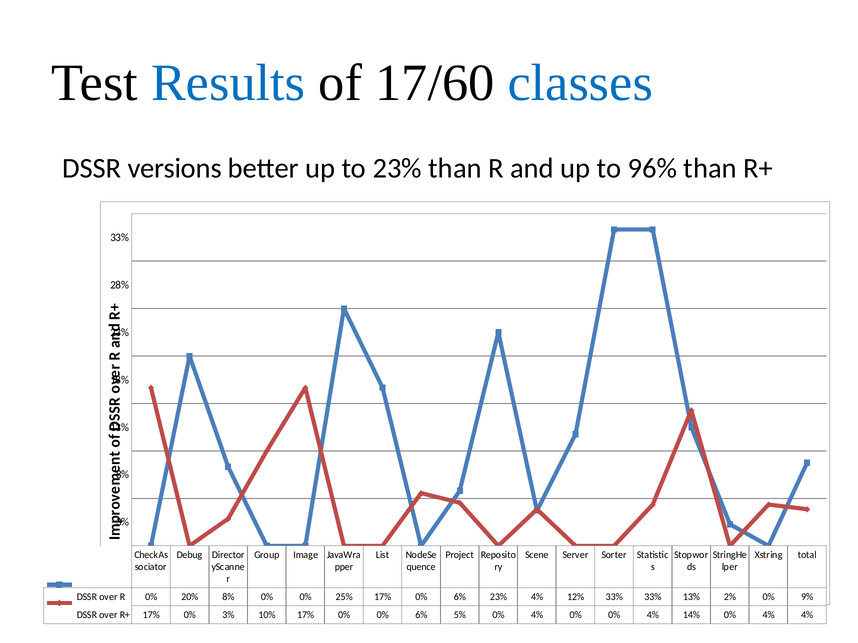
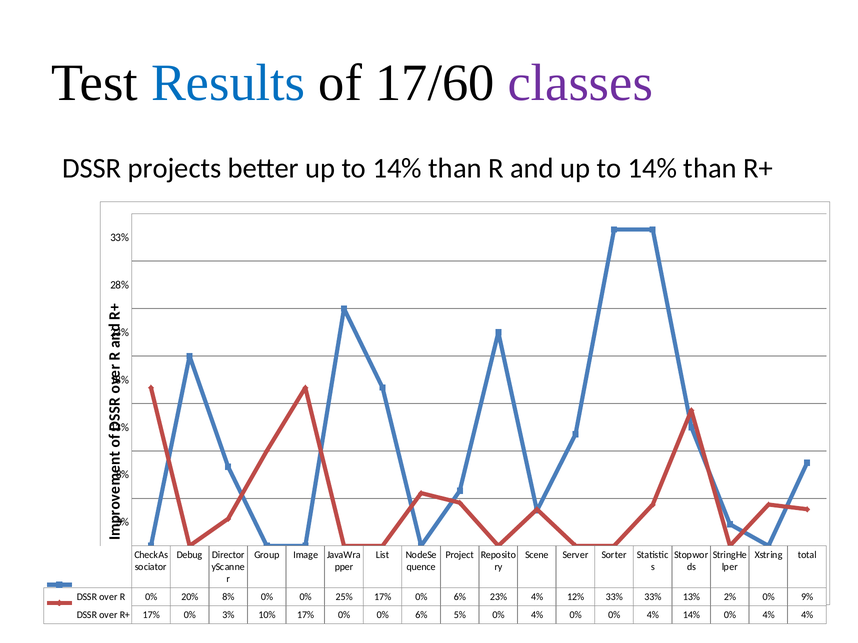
classes colour: blue -> purple (580, 83)
versions: versions -> projects (175, 169)
better up to 23%: 23% -> 14% (397, 169)
and up to 96%: 96% -> 14% (652, 169)
